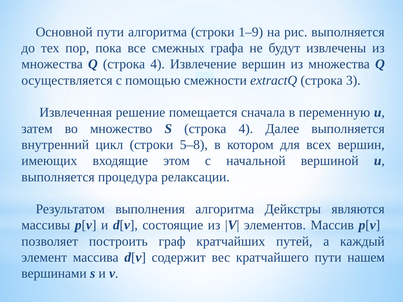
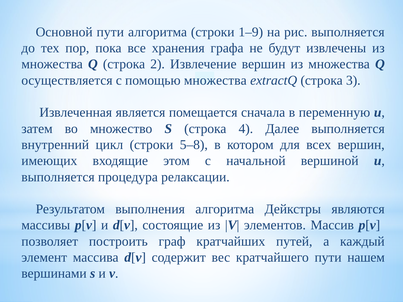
смежных: смежных -> хранения (178, 48)
Q строка 4: 4 -> 2 (158, 64)
помощью смежности: смежности -> множества (215, 80)
решение: решение -> является (140, 113)
